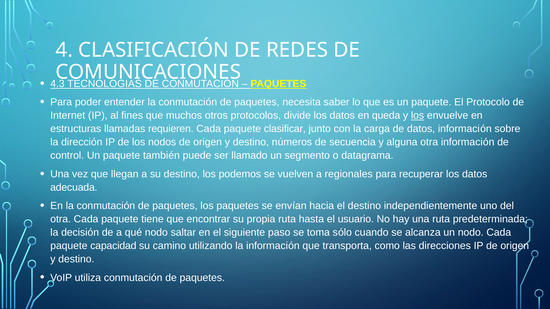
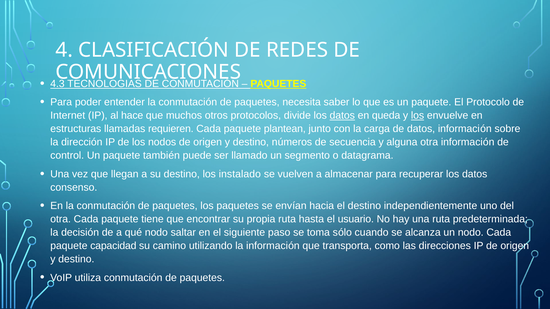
fines: fines -> hace (132, 116)
datos underline: none -> present (342, 116)
clasificar: clasificar -> plantean (285, 129)
podemos: podemos -> instalado (240, 174)
regionales: regionales -> almacenar (349, 174)
adecuada: adecuada -> consenso (74, 188)
